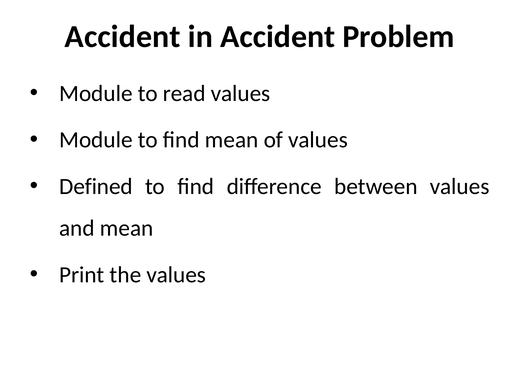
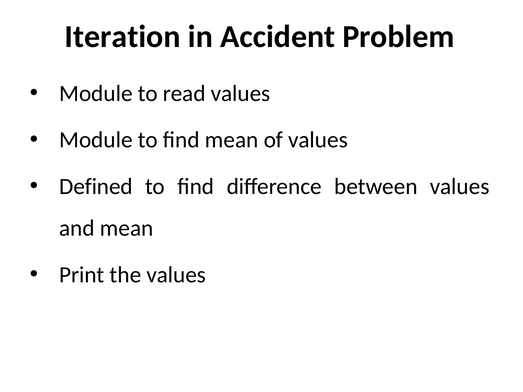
Accident: Accident -> Iteration (123, 37)
